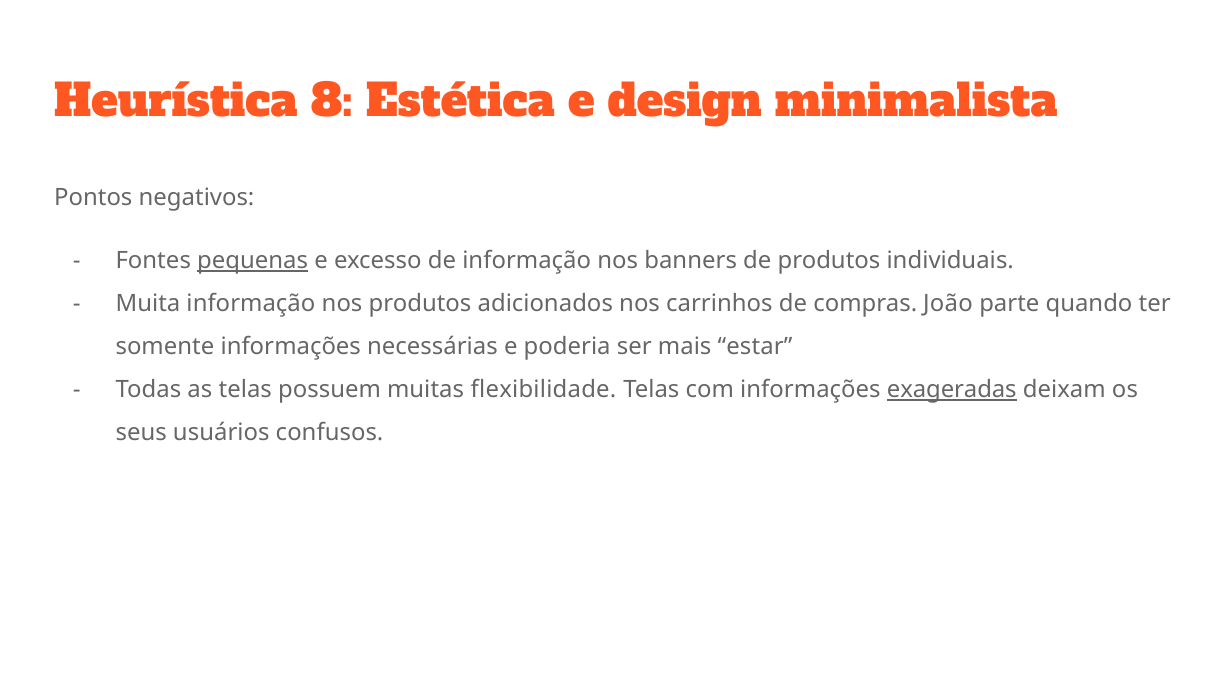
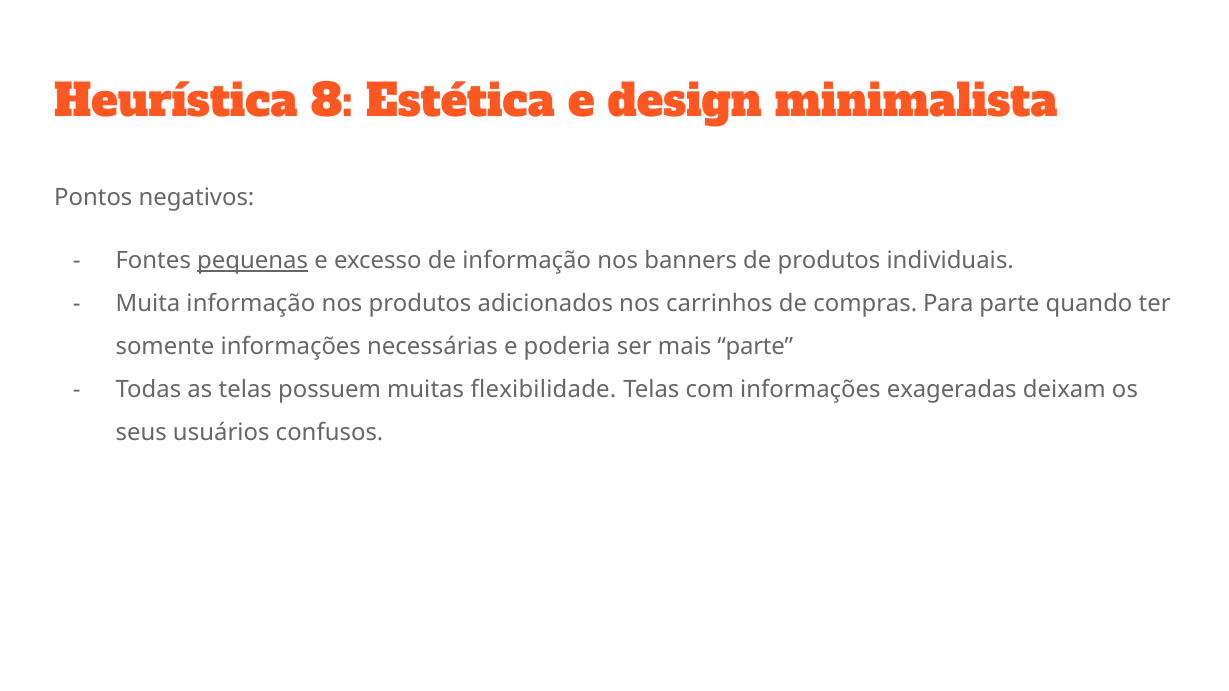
João: João -> Para (948, 304)
mais estar: estar -> parte (755, 347)
exageradas underline: present -> none (952, 390)
